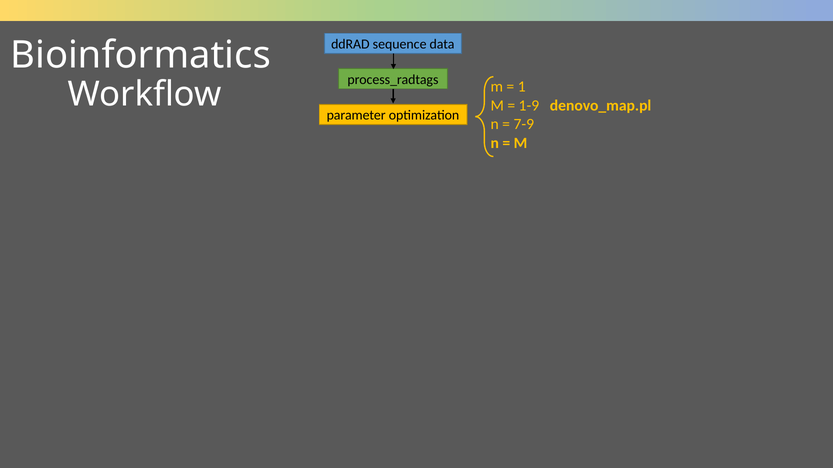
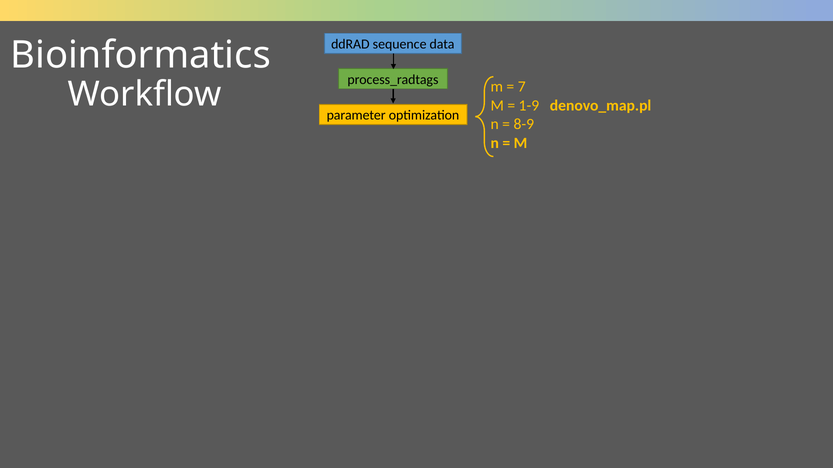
1: 1 -> 7 (522, 87)
7-9: 7-9 -> 8-9 (524, 124)
